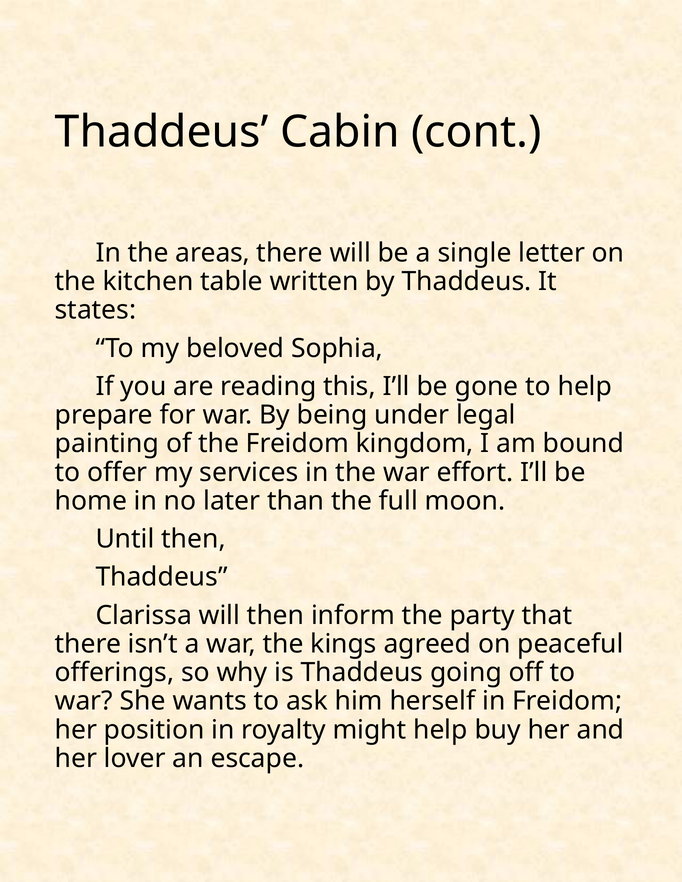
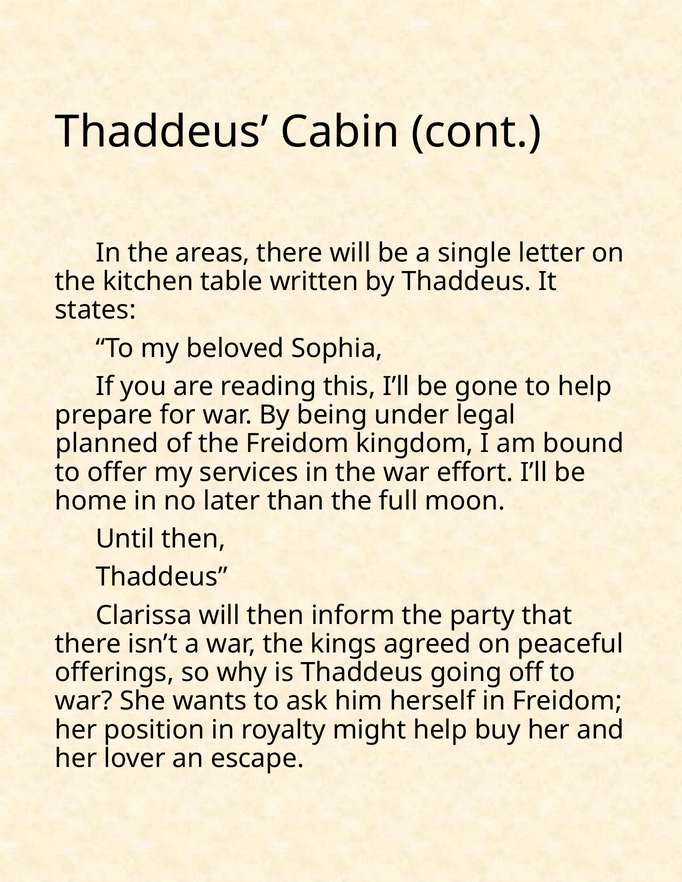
painting: painting -> planned (107, 444)
